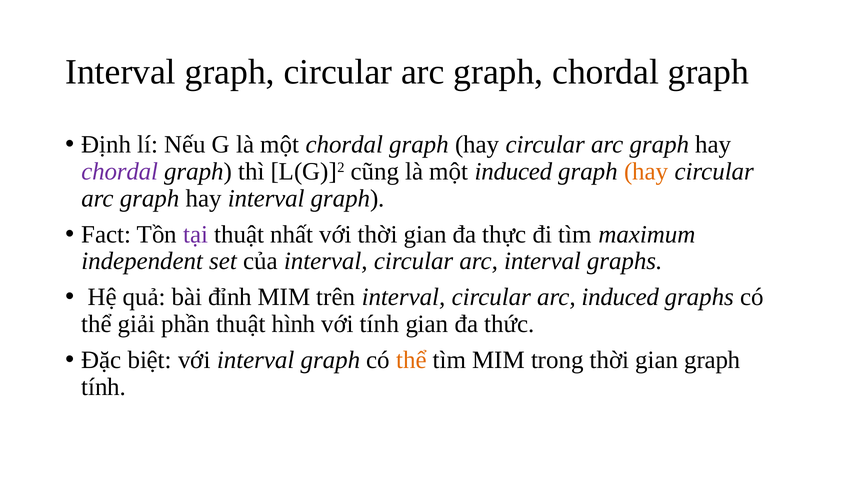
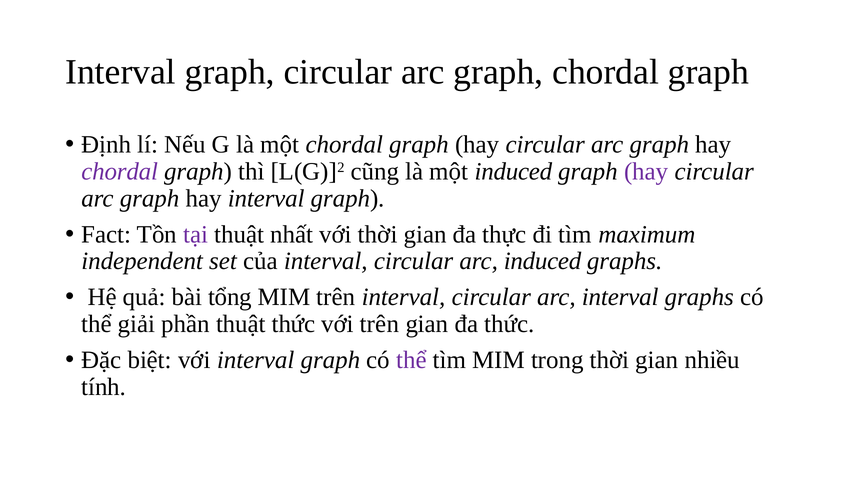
hay colour: orange -> purple (646, 172)
arc interval: interval -> induced (543, 262)
đỉnh: đỉnh -> tổng (230, 297)
arc induced: induced -> interval (620, 297)
thuật hình: hình -> thức (294, 324)
với tính: tính -> trên (379, 324)
thể colour: orange -> purple (411, 360)
gian graph: graph -> nhiều (712, 360)
